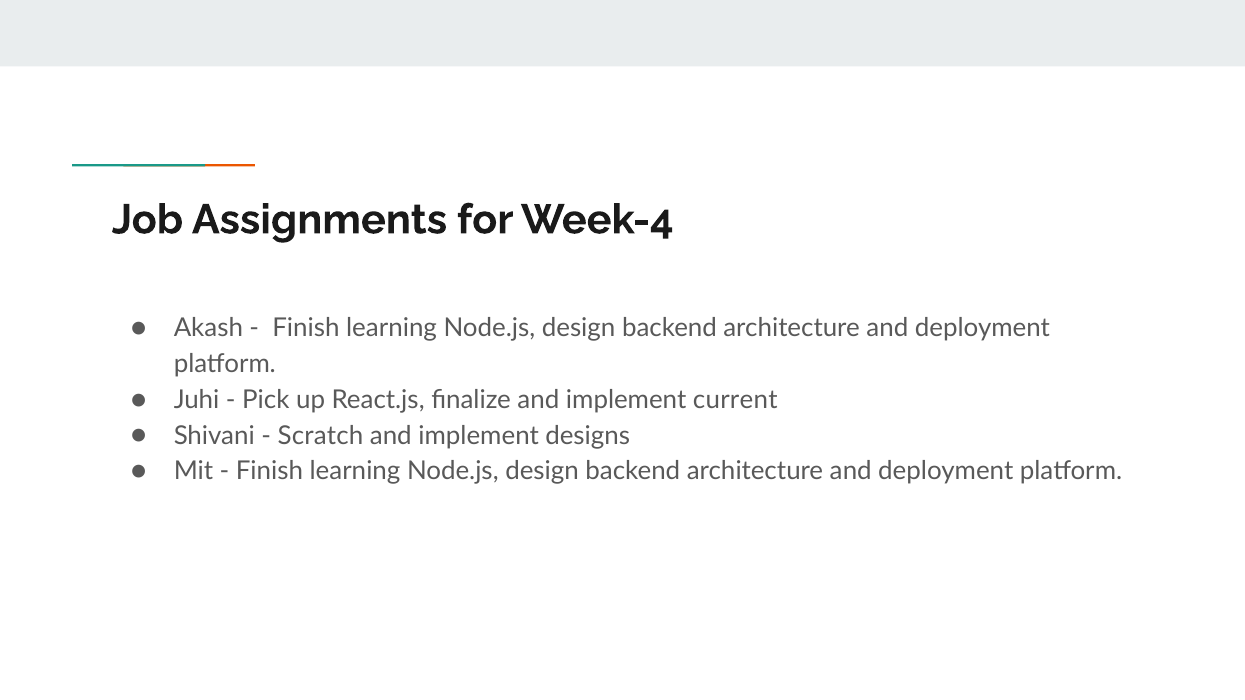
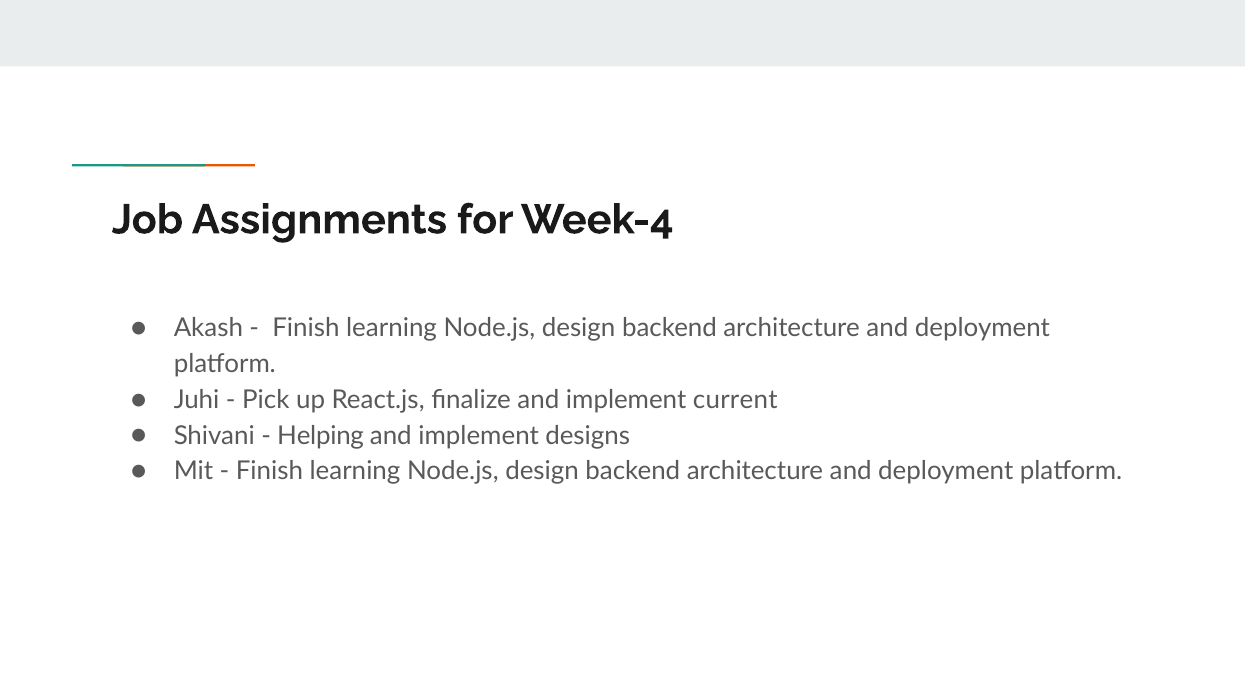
Scratch: Scratch -> Helping (321, 436)
